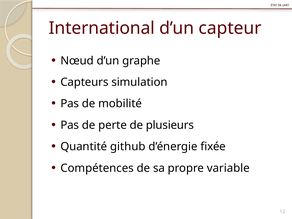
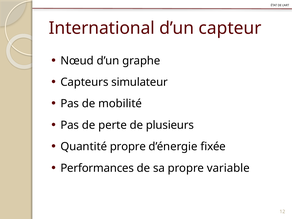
simulation: simulation -> simulateur (140, 82)
Quantité github: github -> propre (128, 147)
Compétences: Compétences -> Performances (97, 168)
